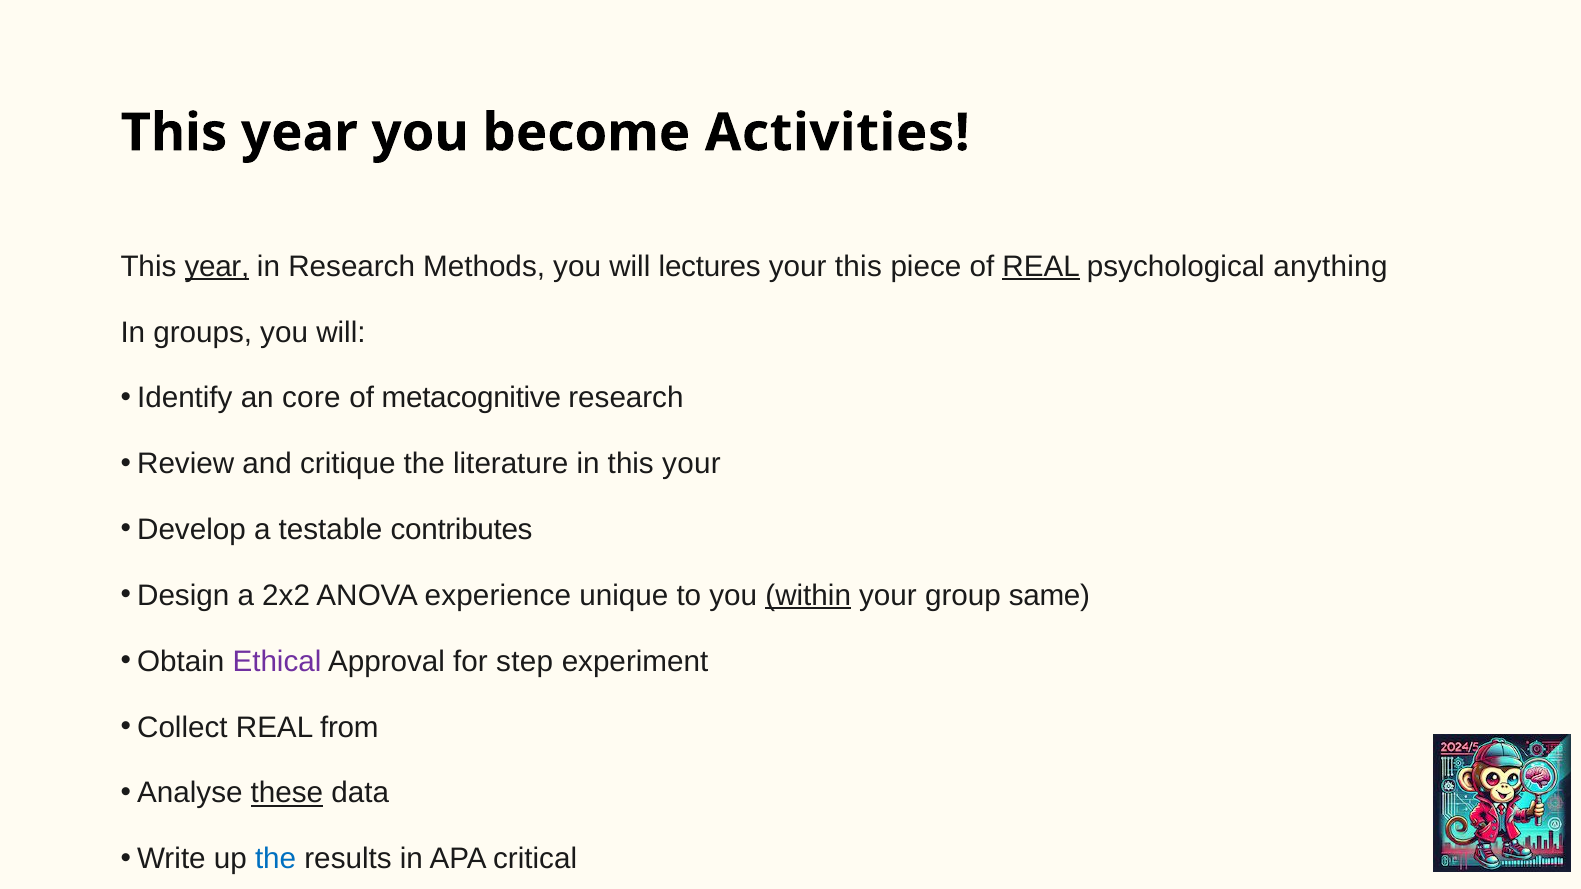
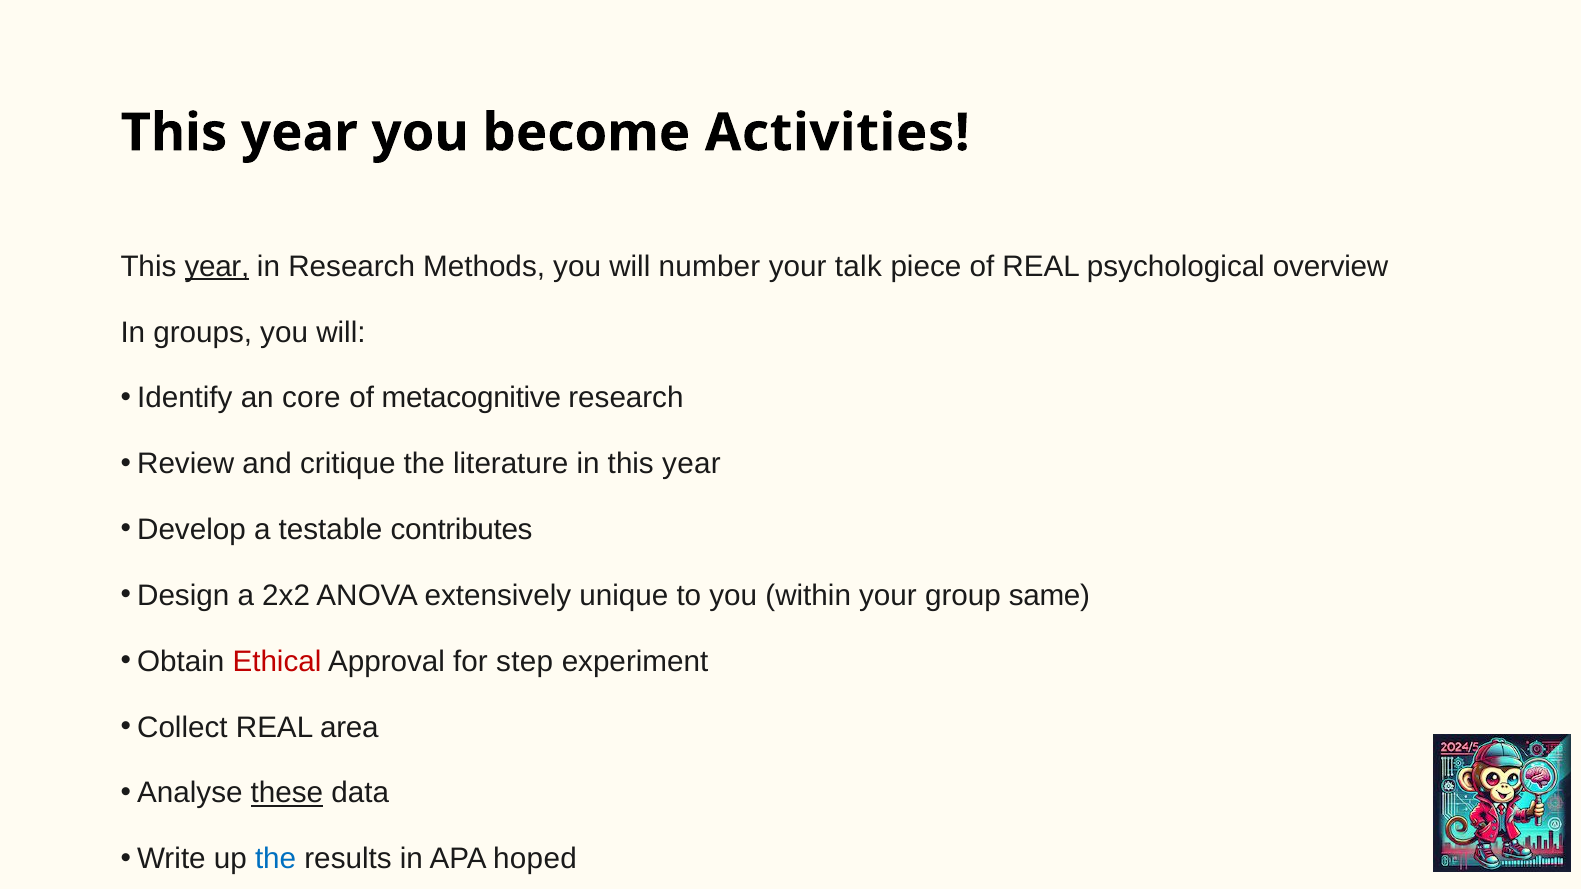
lectures: lectures -> number (709, 266)
your this: this -> talk (858, 266)
REAL underline: present -> none (1041, 266)
anything: anything -> overview (1331, 266)
in this your: your -> year (692, 464)
experience: experience -> extensively (498, 596)
within underline: present -> none (808, 596)
Ethical colour: purple -> red (277, 662)
from: from -> area (349, 728)
critical: critical -> hoped (535, 859)
